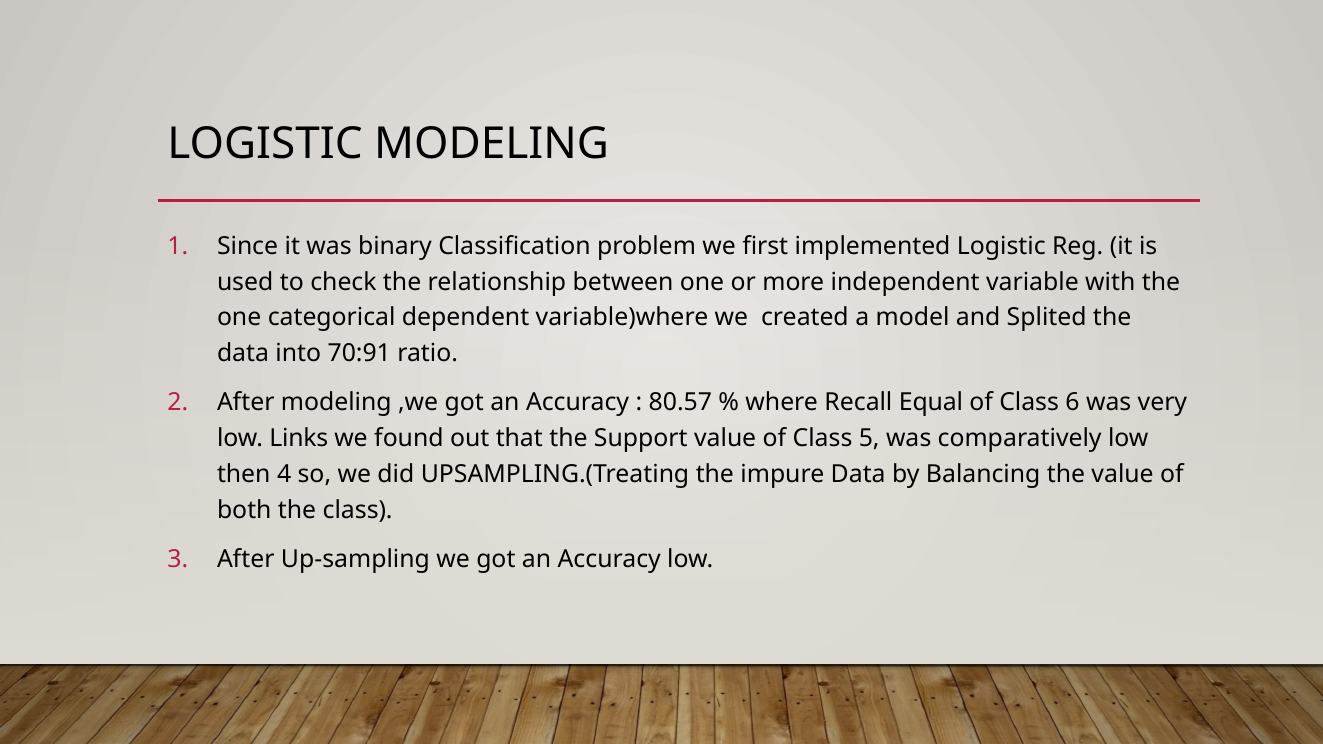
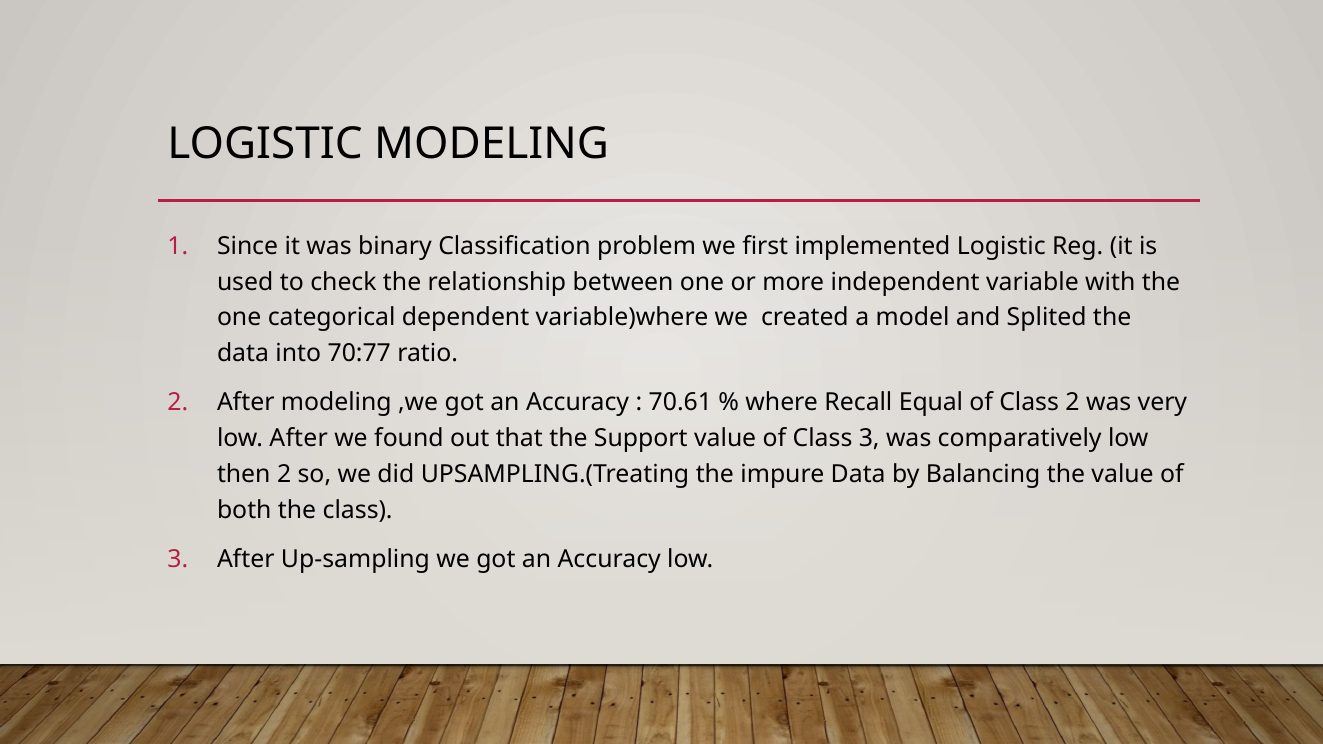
70:91: 70:91 -> 70:77 (359, 353)
80.57: 80.57 -> 70.61 (680, 403)
Class 6: 6 -> 2 (1073, 403)
low Links: Links -> After (299, 439)
of Class 5: 5 -> 3 (869, 439)
then 4: 4 -> 2 (284, 474)
